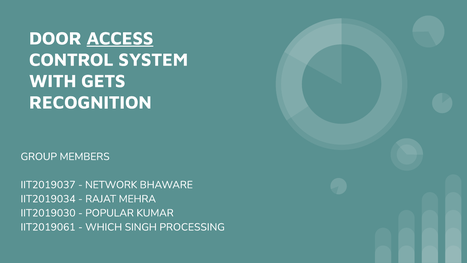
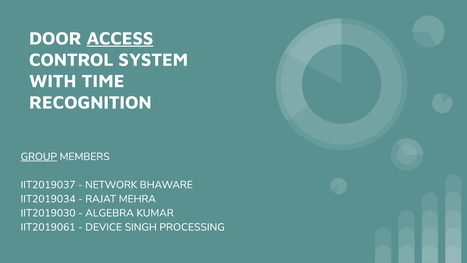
GETS: GETS -> TIME (103, 81)
GROUP underline: none -> present (39, 156)
POPULAR: POPULAR -> ALGEBRA (110, 213)
WHICH: WHICH -> DEVICE (104, 227)
